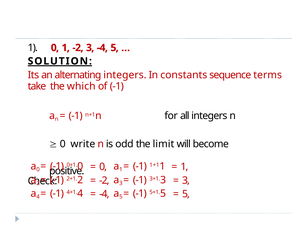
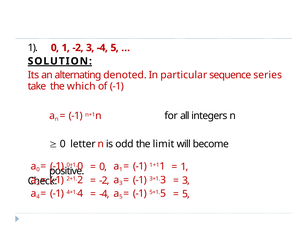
alternating integers: integers -> denoted (125, 75)
constants: constants -> particular (184, 75)
terms: terms -> series (268, 75)
write: write -> letter (83, 144)
